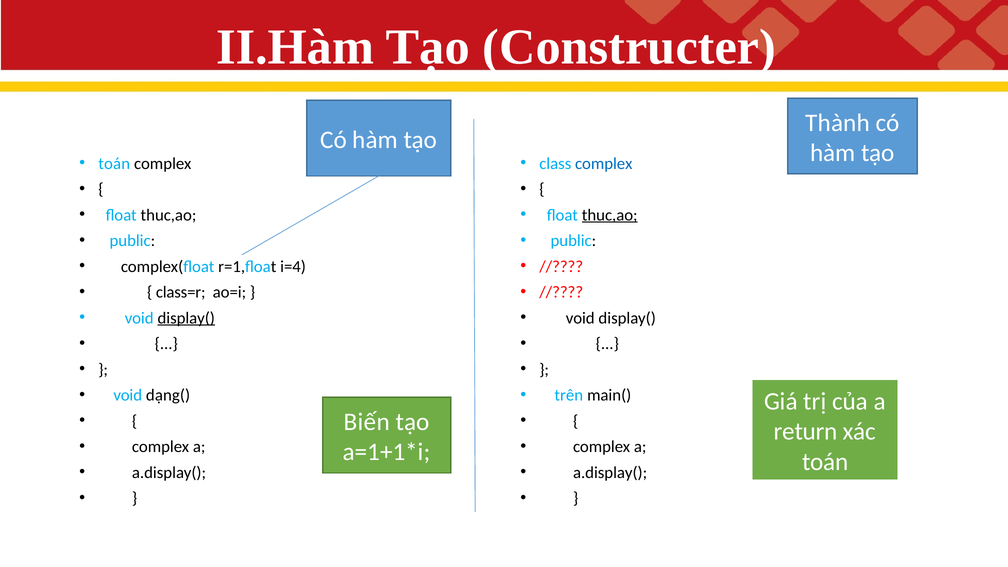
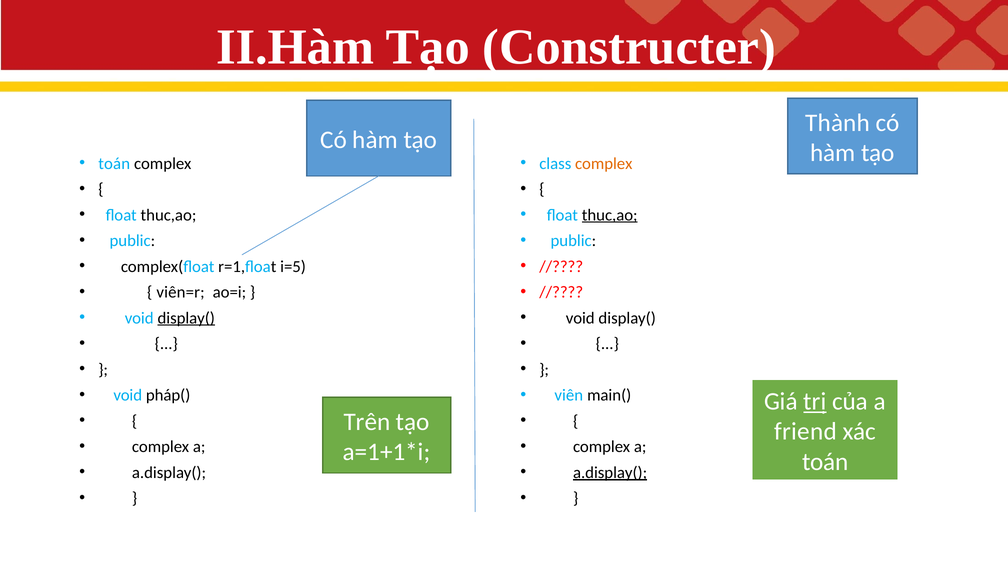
complex colour: blue -> orange (604, 163)
i=4: i=4 -> i=5 (293, 267)
class=r: class=r -> viên=r (181, 292)
dạng(: dạng( -> pháp( (168, 395)
trên: trên -> viên (569, 395)
trị underline: none -> present (815, 401)
Biến: Biến -> Trên (367, 422)
return: return -> friend (806, 432)
a.display( underline: none -> present (610, 473)
